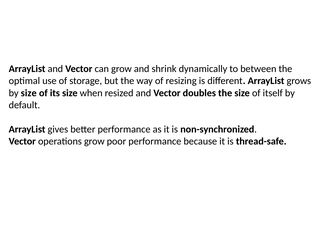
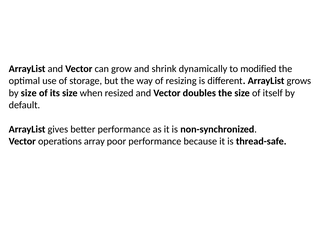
between: between -> modified (258, 69)
operations grow: grow -> array (94, 141)
